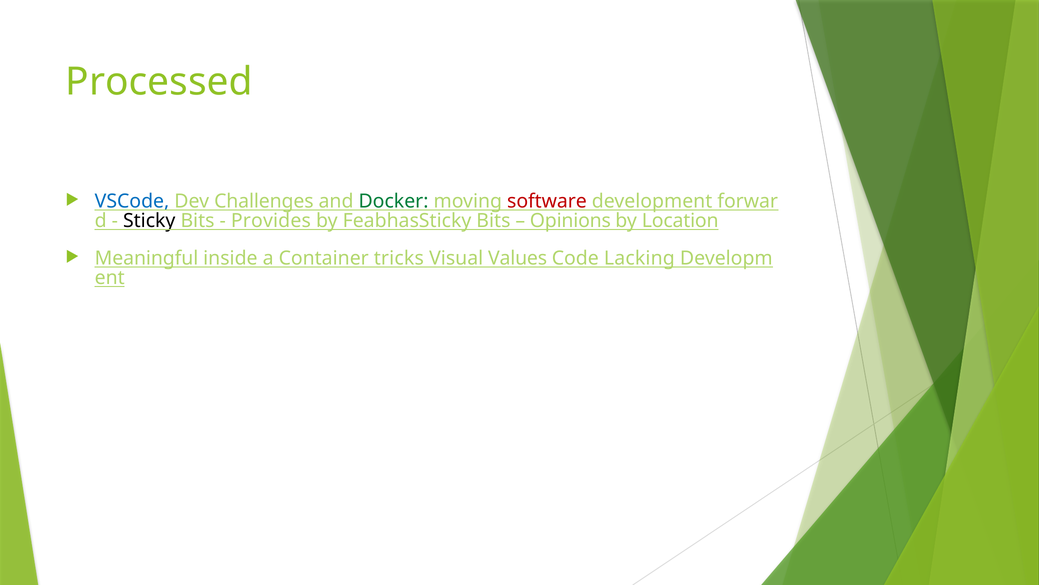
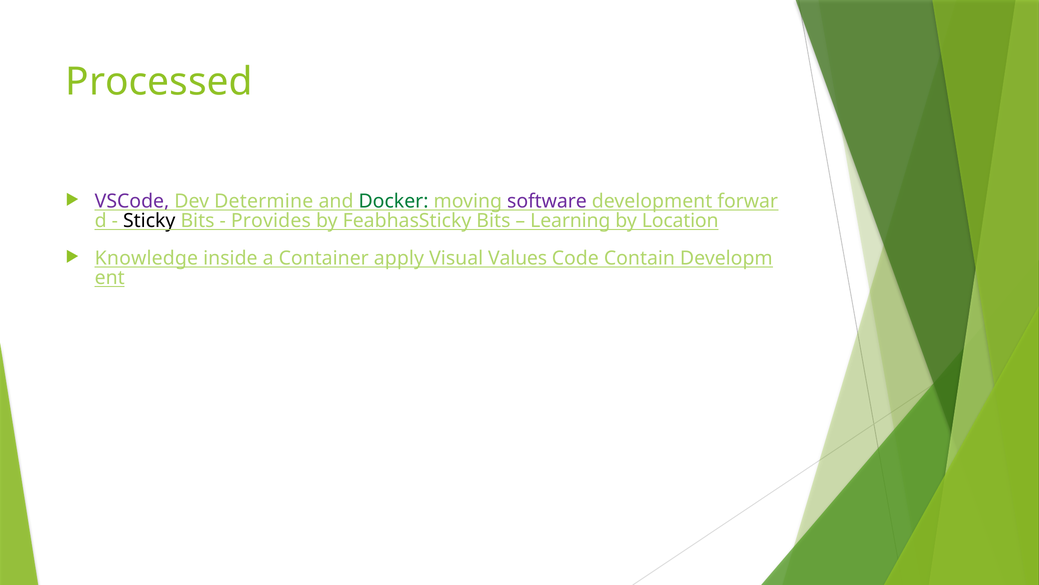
VSCode colour: blue -> purple (132, 201)
Challenges: Challenges -> Determine (264, 201)
software colour: red -> purple (547, 201)
Opinions: Opinions -> Learning (570, 221)
Meaningful: Meaningful -> Knowledge (146, 258)
tricks: tricks -> apply (399, 258)
Lacking: Lacking -> Contain (639, 258)
